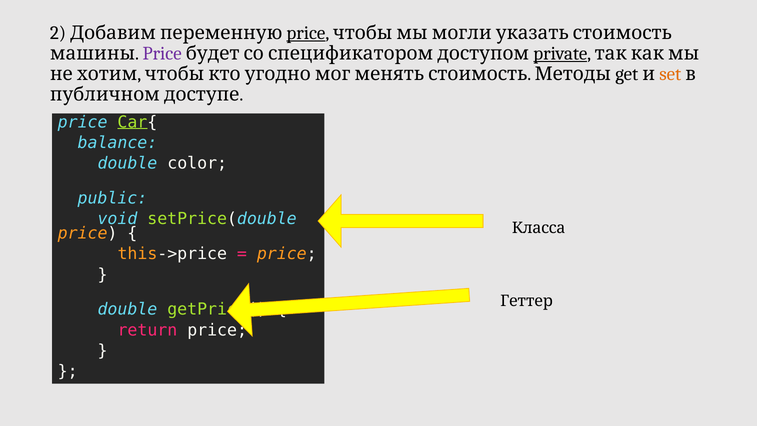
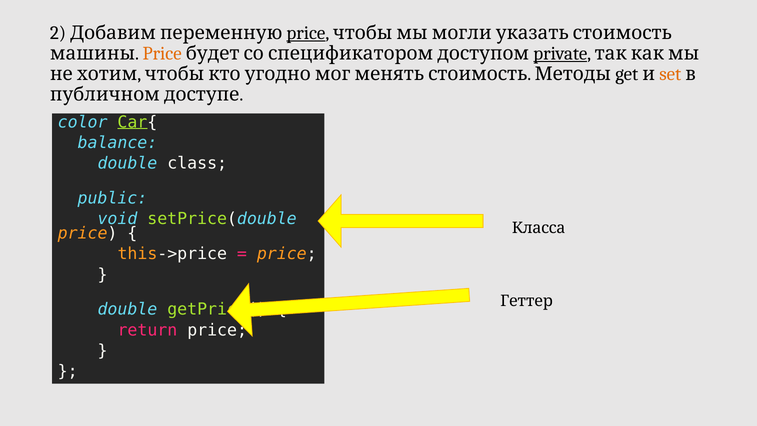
Price colour: purple -> orange (162, 53)
price: price -> color (83, 122)
color: color -> class (197, 163)
